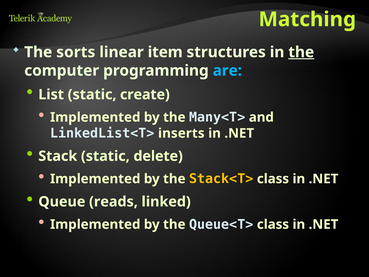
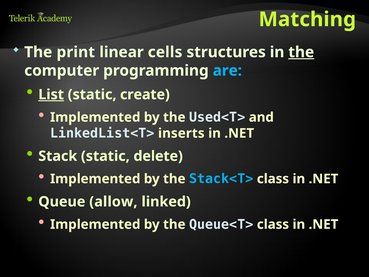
sorts: sorts -> print (76, 52)
item: item -> cells (165, 52)
List underline: none -> present (51, 94)
Many<T>: Many<T> -> Used<T> (217, 117)
Stack<T> colour: yellow -> light blue (221, 179)
reads: reads -> allow (113, 202)
